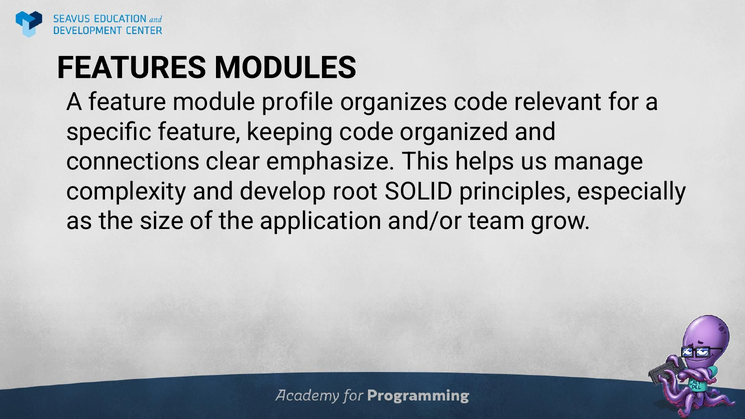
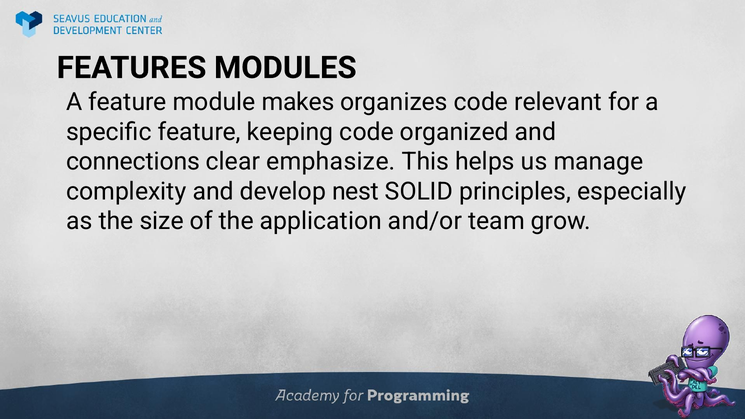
profile: profile -> makes (298, 102)
root: root -> nest (356, 192)
